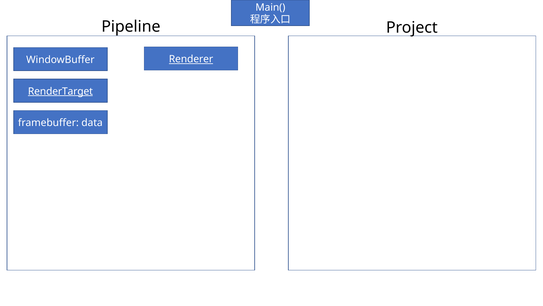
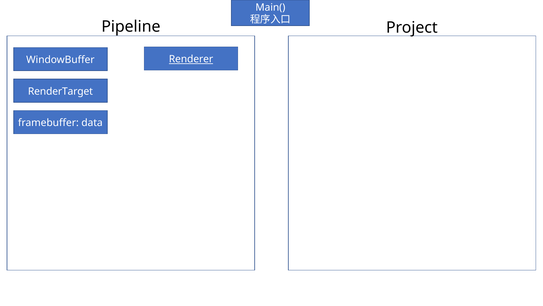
RenderTarget underline: present -> none (60, 91)
